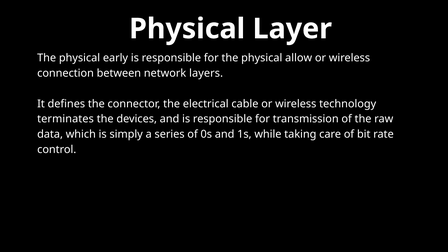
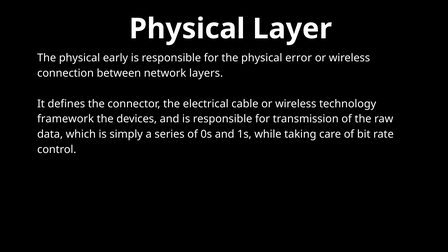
allow: allow -> error (299, 58)
terminates: terminates -> framework (66, 119)
